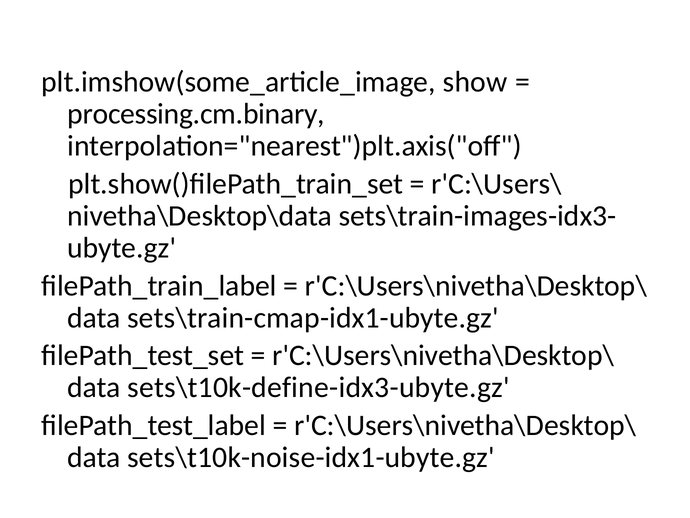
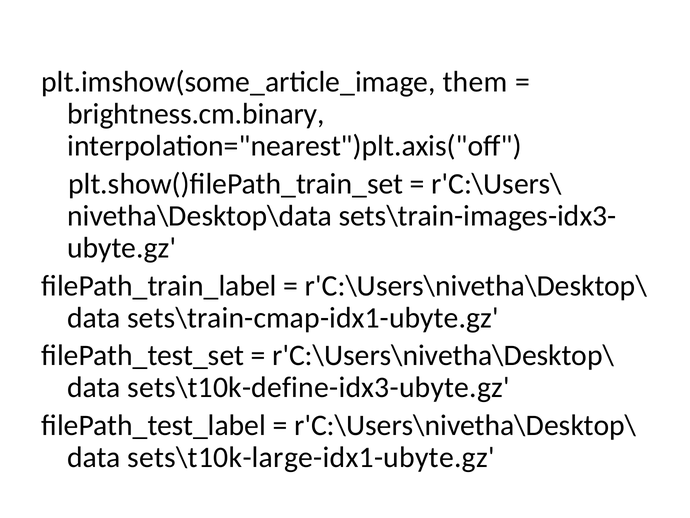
show: show -> them (475, 82)
processing.cm.binary: processing.cm.binary -> brightness.cm.binary (196, 114)
sets\t10k-noise-idx1-ubyte.gz: sets\t10k-noise-idx1-ubyte.gz -> sets\t10k-large-idx1-ubyte.gz (311, 457)
